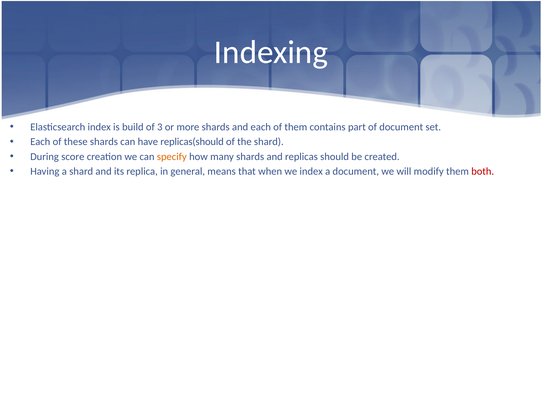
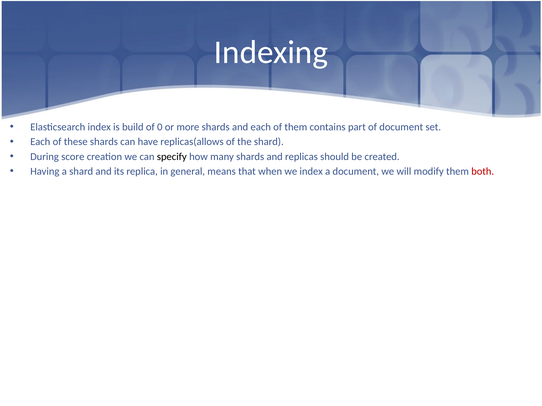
3: 3 -> 0 (160, 127)
replicas(should: replicas(should -> replicas(allows (192, 142)
specify colour: orange -> black (172, 157)
